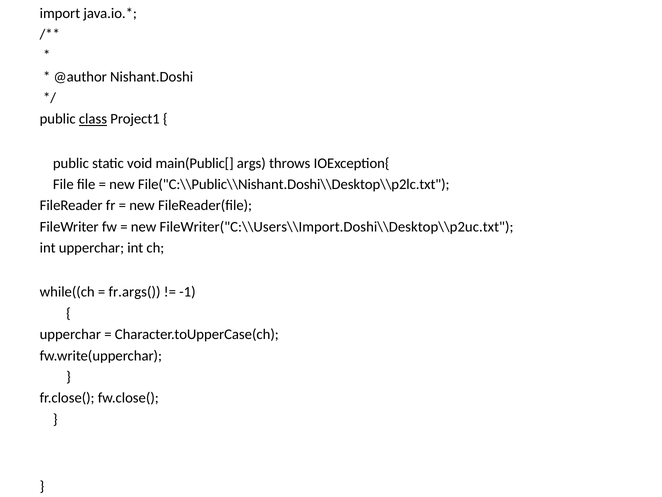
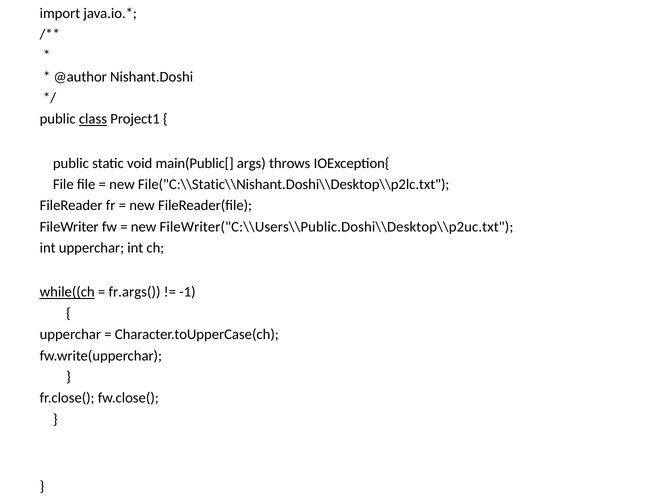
File("C:\\Public\\Nishant.Doshi\\Desktop\\p2lc.txt: File("C:\\Public\\Nishant.Doshi\\Desktop\\p2lc.txt -> File("C:\\Static\\Nishant.Doshi\\Desktop\\p2lc.txt (294, 184)
FileWriter("C:\\Users\\Import.Doshi\\Desktop\\p2uc.txt: FileWriter("C:\\Users\\Import.Doshi\\Desktop\\p2uc.txt -> FileWriter("C:\\Users\\Public.Doshi\\Desktop\\p2uc.txt (336, 227)
while((ch underline: none -> present (67, 292)
